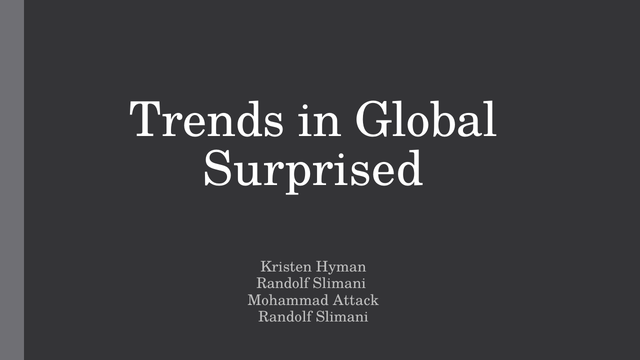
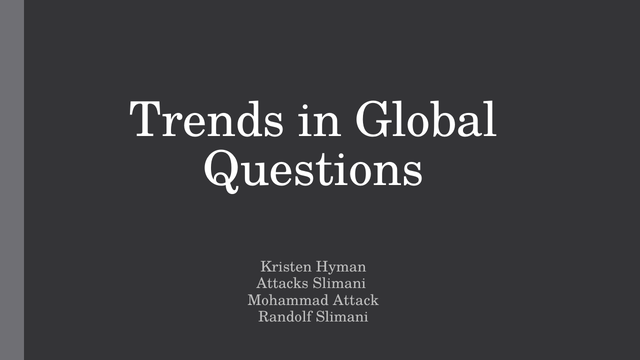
Surprised: Surprised -> Questions (313, 169)
Randolf: Randolf -> Attacks (282, 284)
